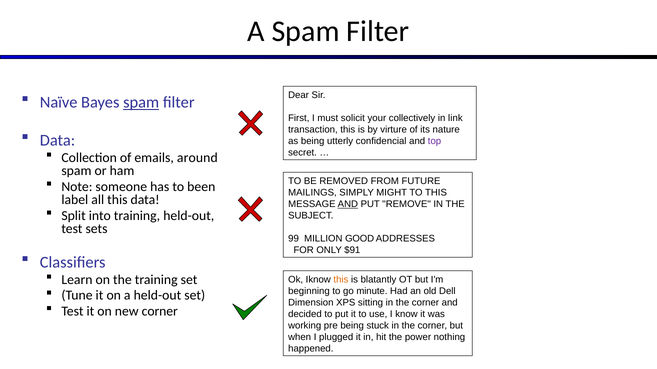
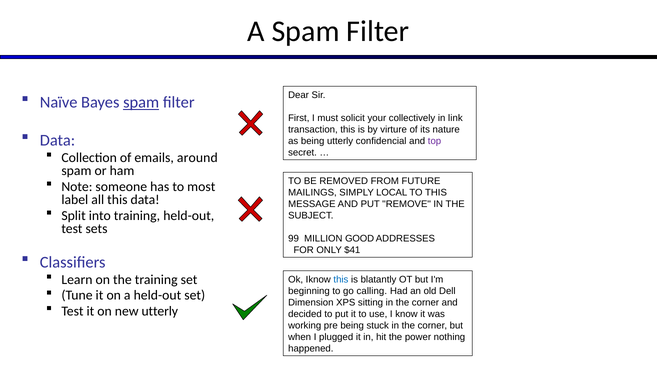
been: been -> most (201, 187)
MIGHT: MIGHT -> LOCAL (392, 193)
AND underline: present -> none (348, 204)
$91: $91 -> $41 (352, 250)
this colour: orange -> blue (341, 280)
minute: minute -> calling (372, 291)
new corner: corner -> utterly (160, 312)
